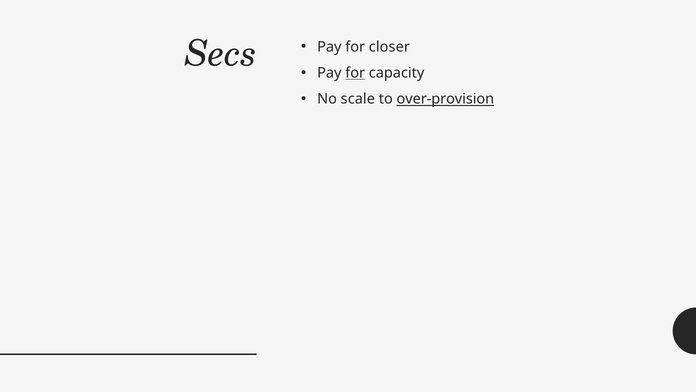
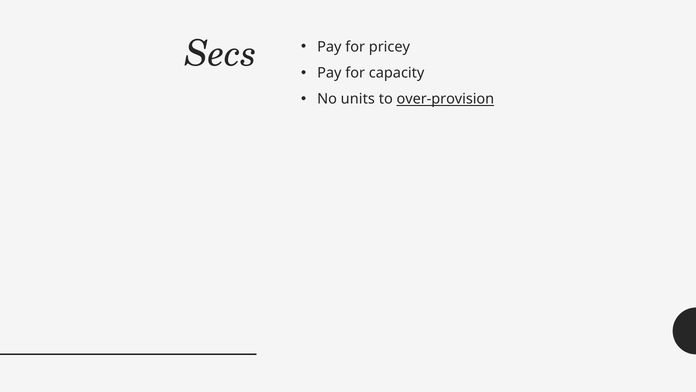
closer: closer -> pricey (389, 47)
for underline: present -> none (355, 73)
scale: scale -> units (358, 99)
